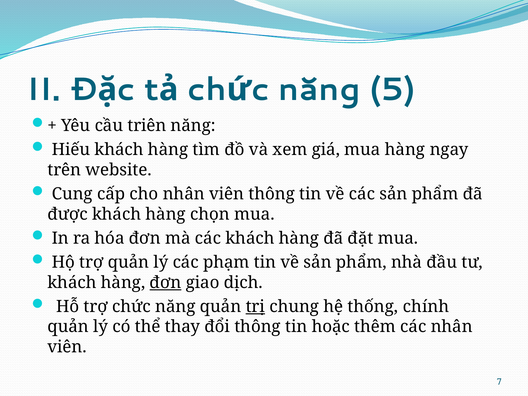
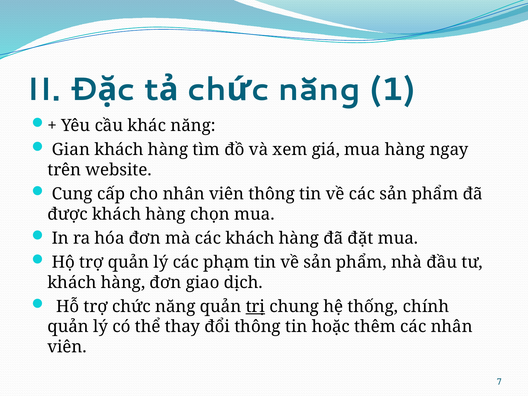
5: 5 -> 1 (393, 90)
triên: triên -> khác (147, 126)
Hiếu: Hiếu -> Gian (71, 150)
đơn underline: present -> none (165, 282)
